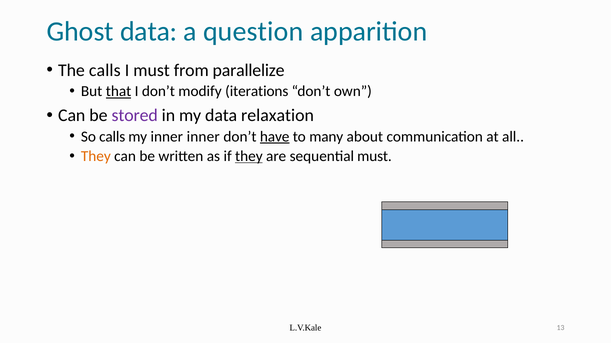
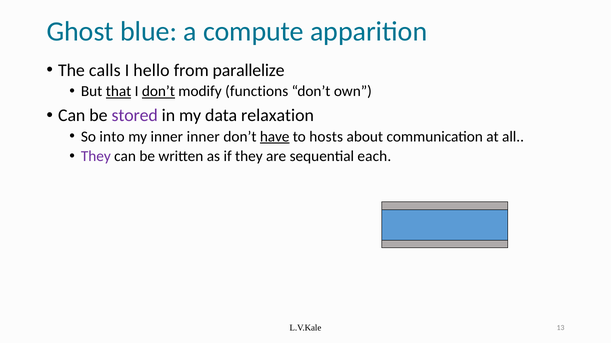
Ghost data: data -> blue (149, 32)
question: question -> compute (253, 32)
I must: must -> hello (152, 70)
don’t underline: none -> present (158, 92)
iterations: iterations -> functions (257, 92)
So calls: calls -> into (112, 137)
many: many -> hosts (326, 137)
They colour: orange -> purple (96, 156)
they underline: present -> none (249, 156)
sequential must: must -> each (374, 156)
